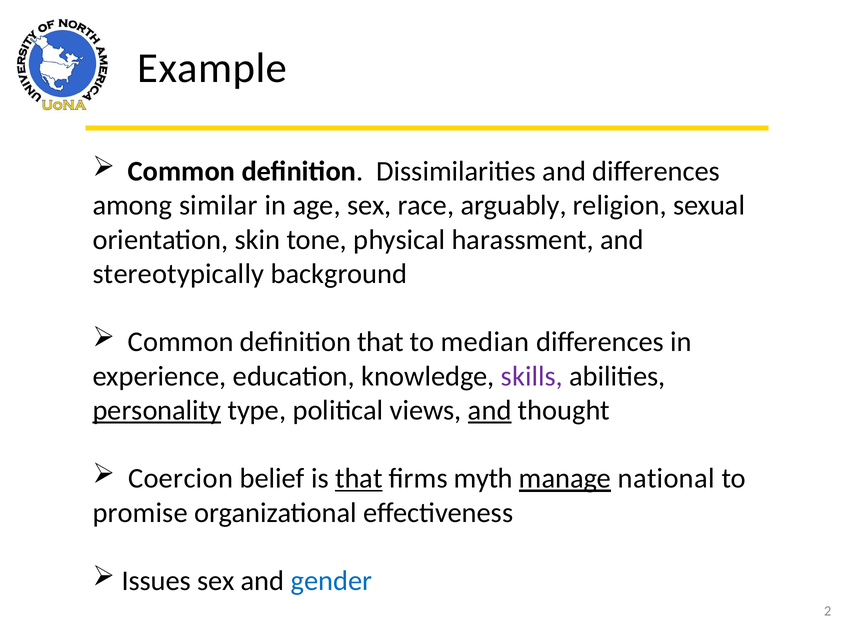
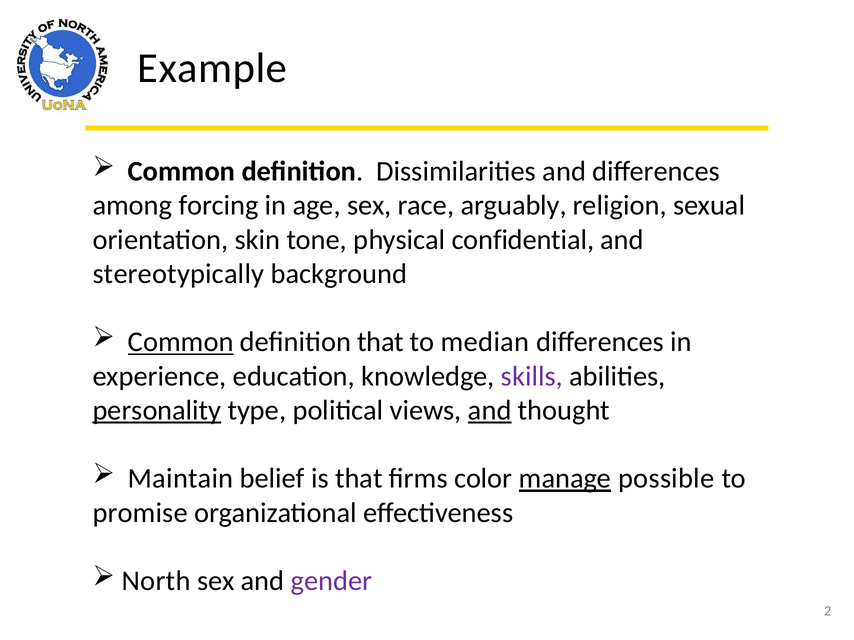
similar: similar -> forcing (219, 206)
harassment: harassment -> confidential (523, 240)
Common underline: none -> present (181, 342)
Coercion: Coercion -> Maintain (181, 479)
that underline: present -> none (359, 479)
myth: myth -> color (483, 479)
national: national -> possible (666, 479)
Issues: Issues -> North (156, 581)
gender colour: blue -> purple (331, 581)
